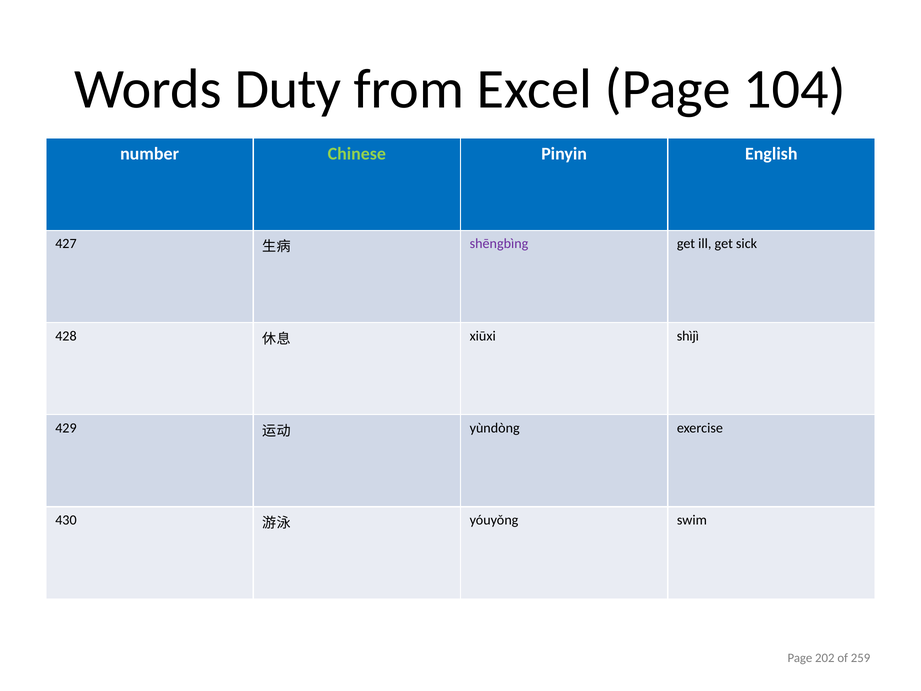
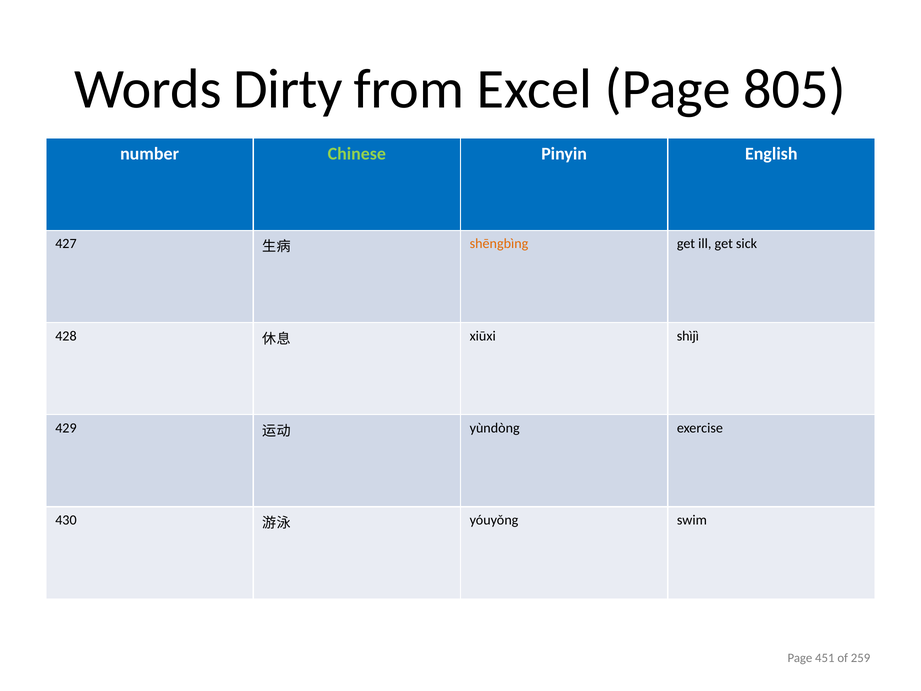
Duty: Duty -> Dirty (288, 89)
104: 104 -> 805 (794, 89)
shēngbìng colour: purple -> orange (499, 244)
202: 202 -> 451 (825, 658)
